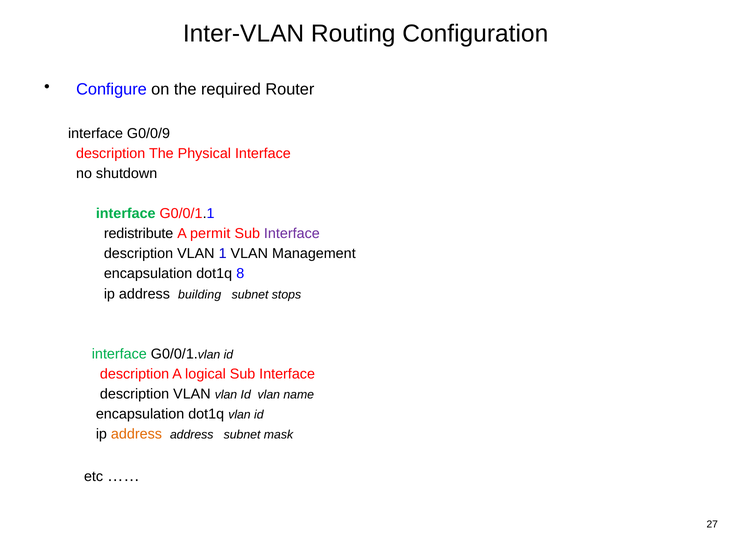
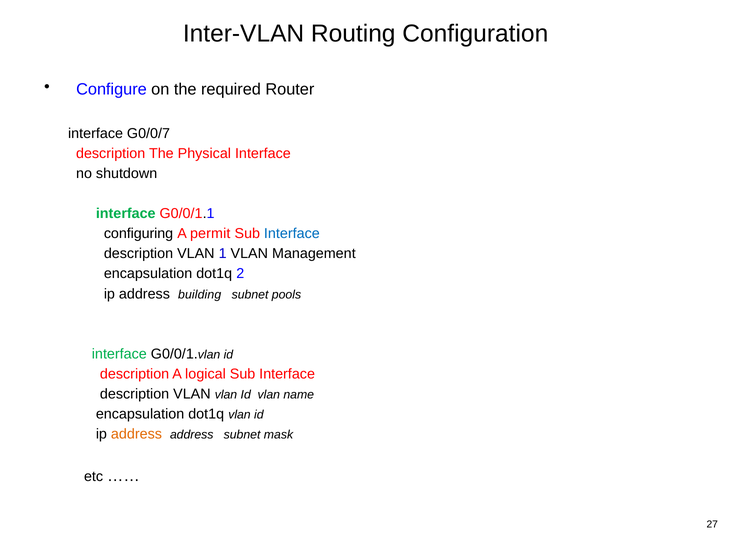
G0/0/9: G0/0/9 -> G0/0/7 (148, 133)
redistribute: redistribute -> configuring (139, 234)
Interface colour: purple -> blue (292, 234)
8: 8 -> 2 (240, 274)
stops: stops -> pools (287, 294)
